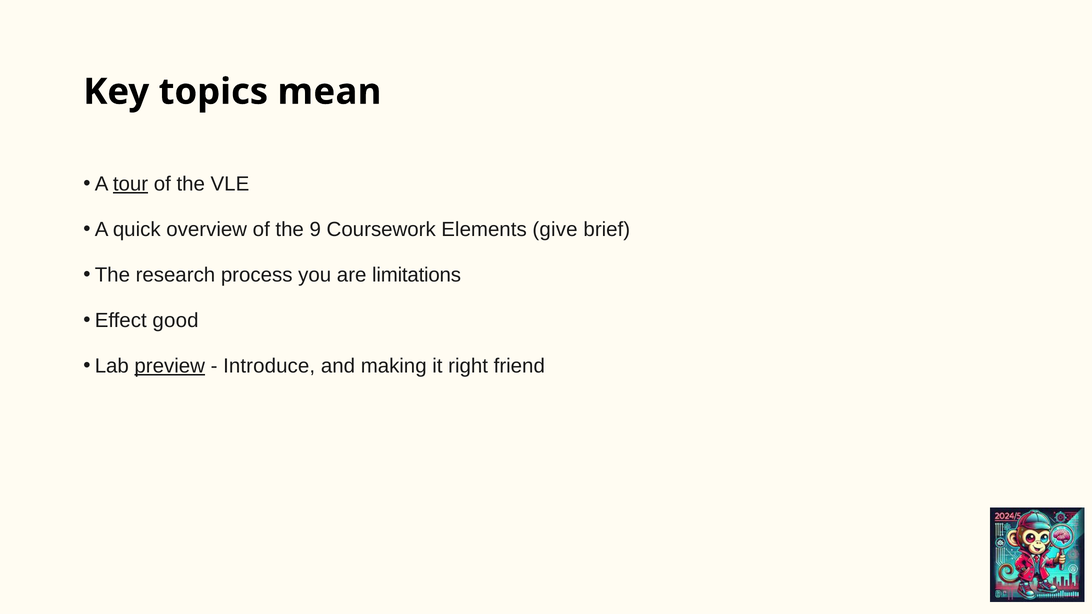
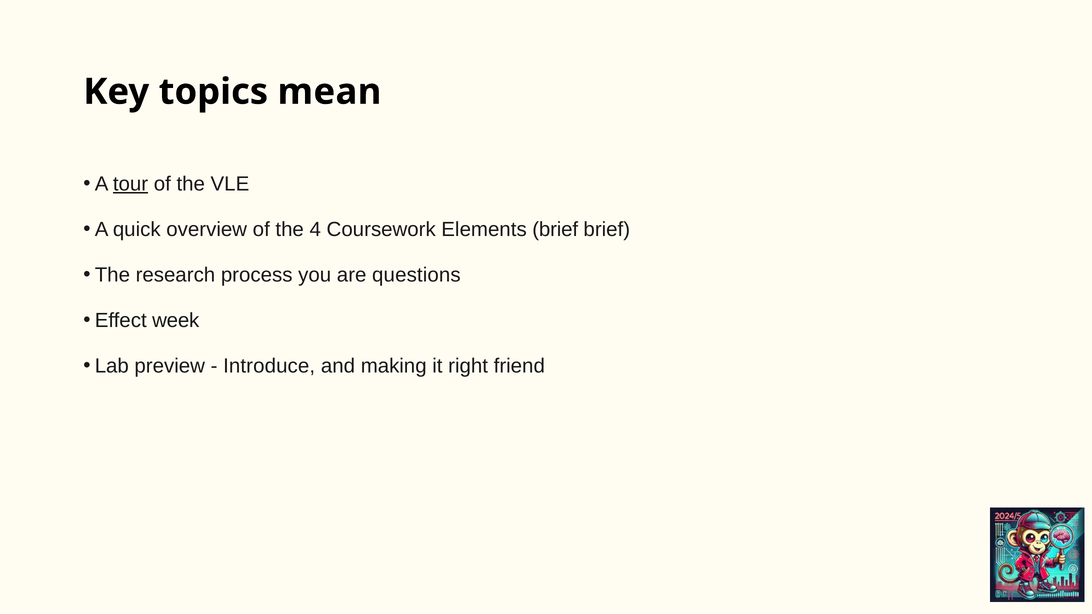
9: 9 -> 4 (315, 230)
Elements give: give -> brief (555, 230)
limitations: limitations -> questions (416, 275)
good: good -> week (176, 321)
preview underline: present -> none (170, 366)
